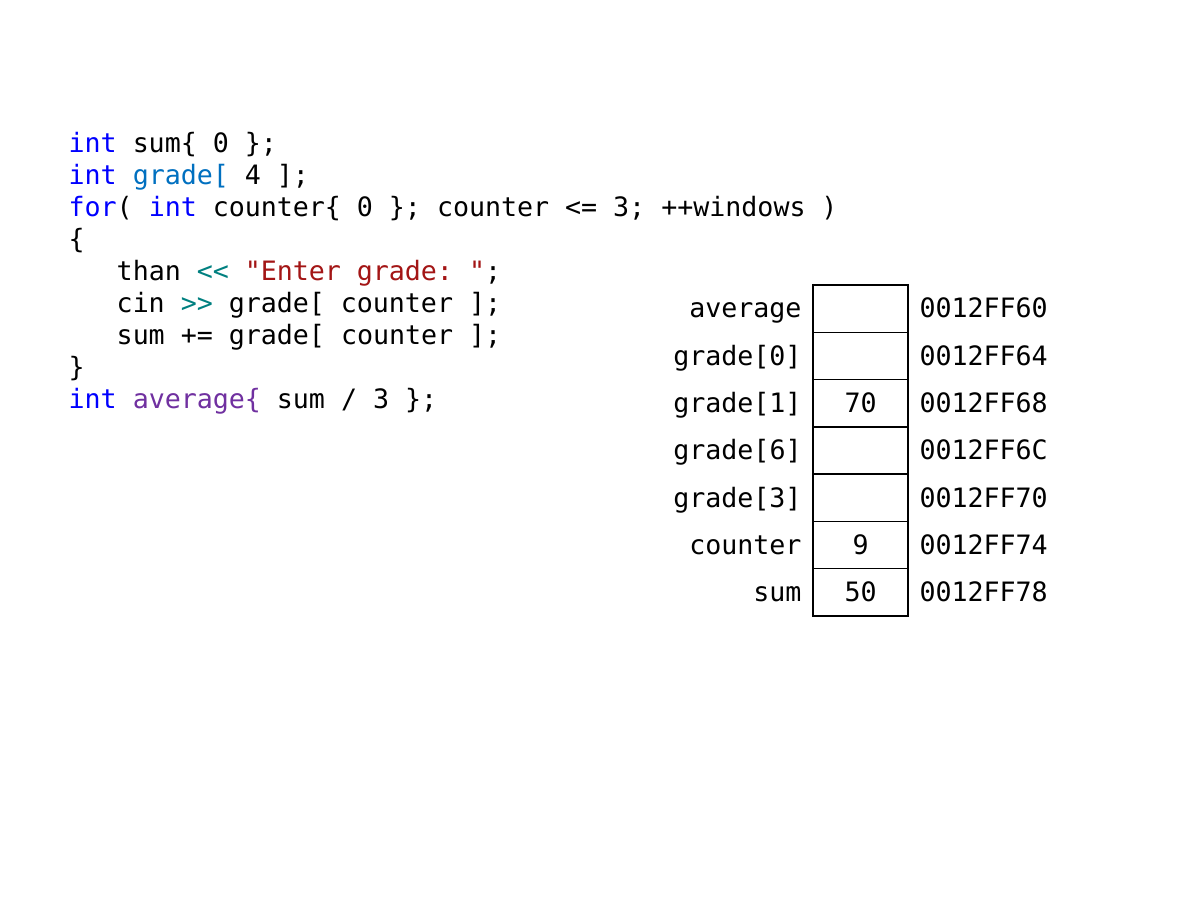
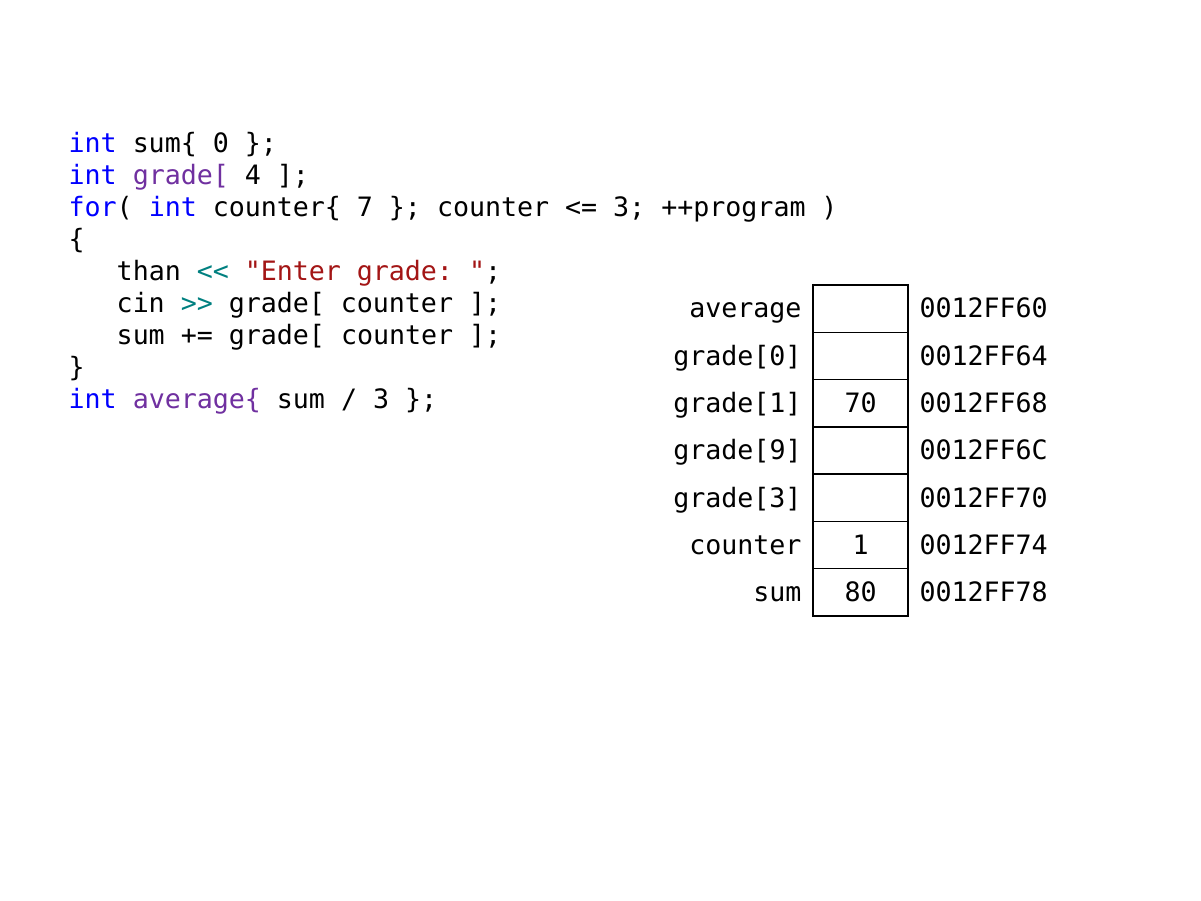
grade[ colour: blue -> purple (181, 175)
counter{ 0: 0 -> 7 (365, 207)
++windows: ++windows -> ++program (733, 207)
grade[6: grade[6 -> grade[9 (737, 451)
9: 9 -> 1 (861, 545)
50: 50 -> 80 (861, 593)
